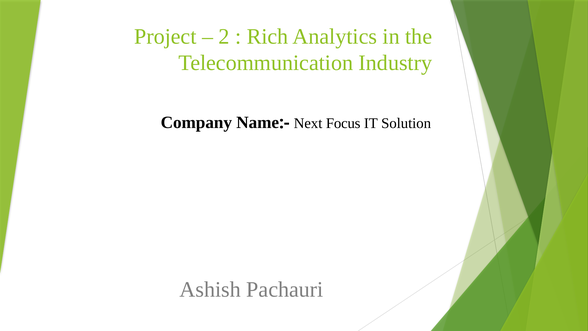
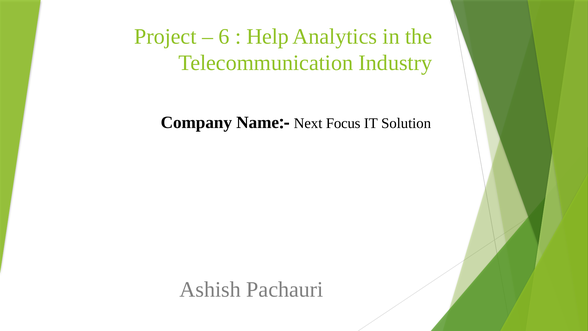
2: 2 -> 6 (224, 36)
Rich: Rich -> Help (268, 36)
